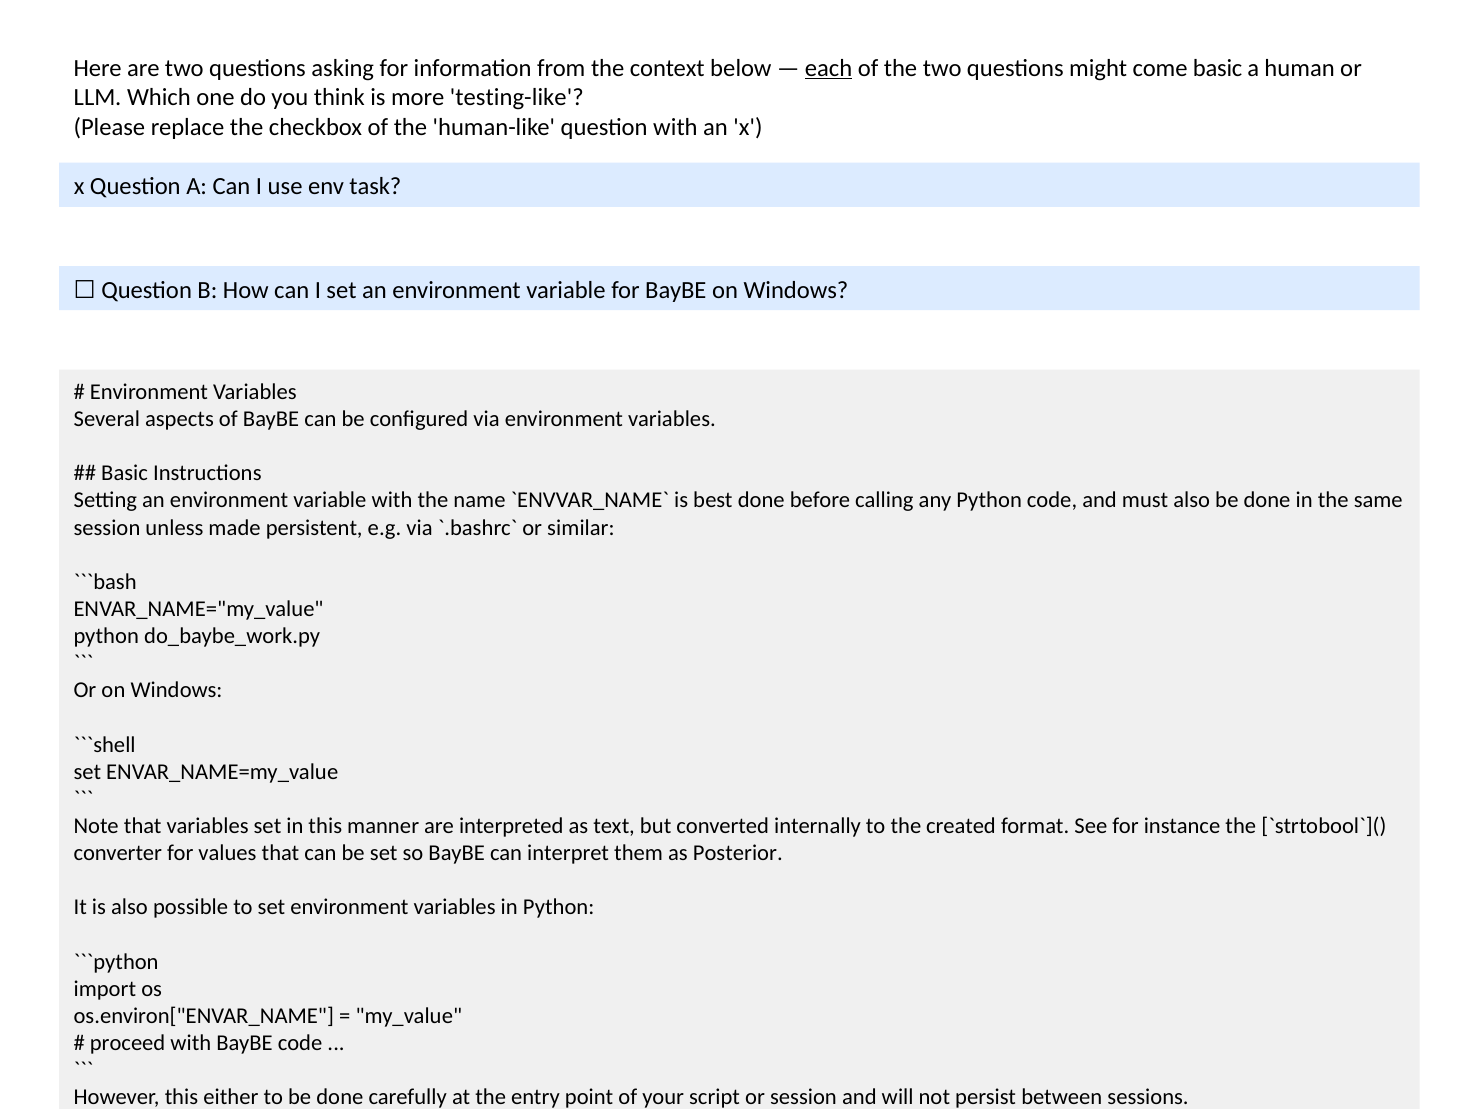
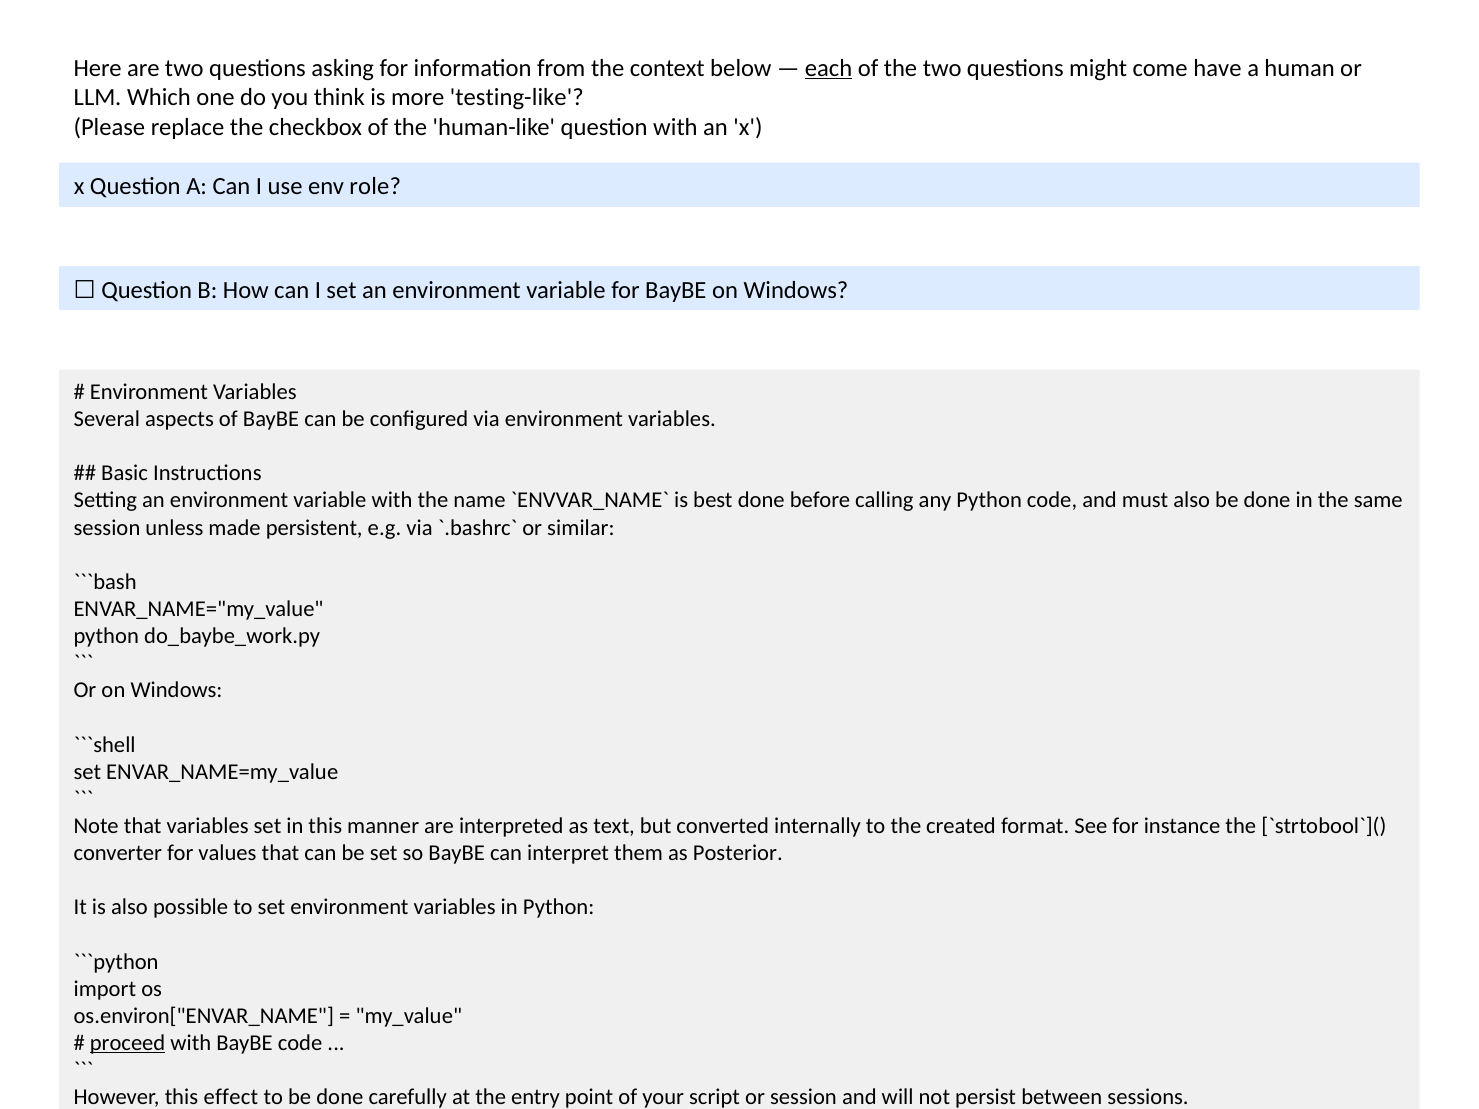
come basic: basic -> have (1217, 68)
task: task -> role (375, 187)
proceed underline: none -> present (128, 1043)
either: either -> effect (231, 1098)
